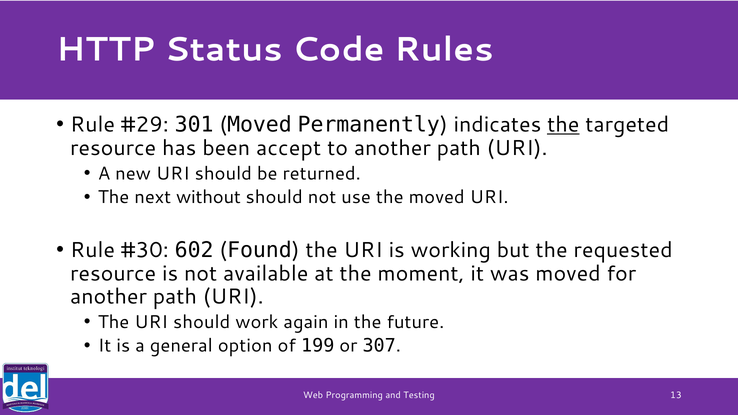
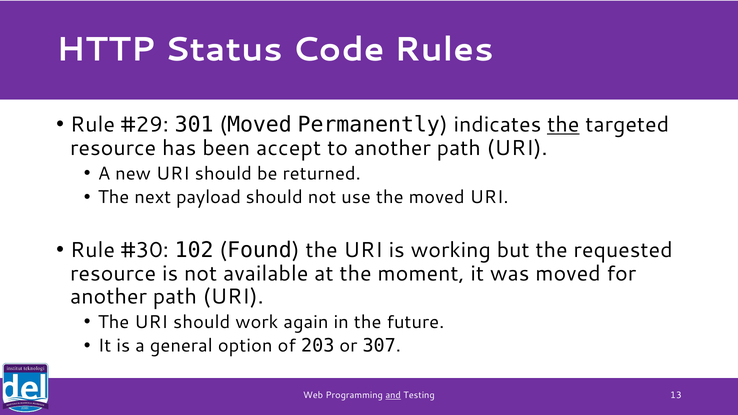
without: without -> payload (208, 197)
602: 602 -> 102 (194, 250)
199: 199 -> 203 (318, 346)
and underline: none -> present (393, 395)
